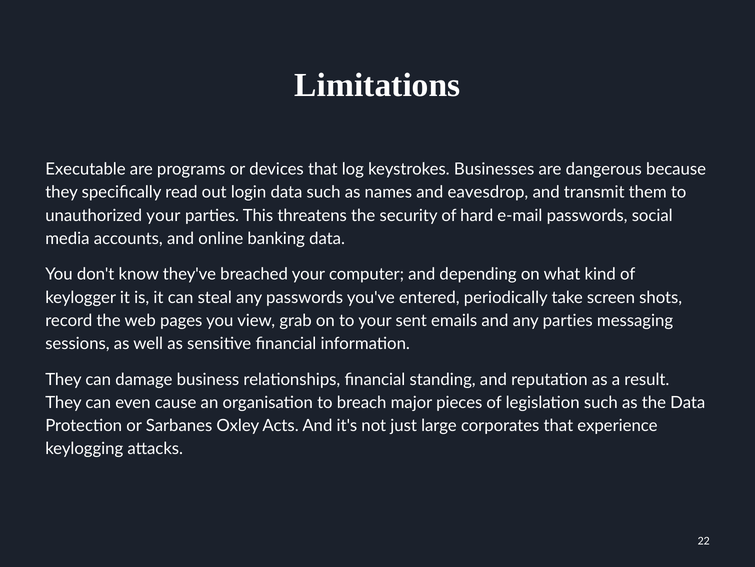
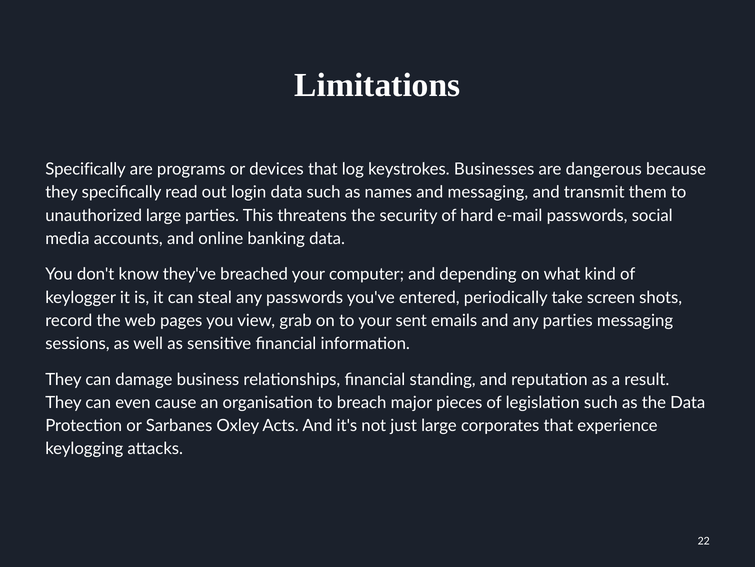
Executable: Executable -> Specifically (86, 169)
and eavesdrop: eavesdrop -> messaging (488, 192)
unauthorized your: your -> large (164, 215)
